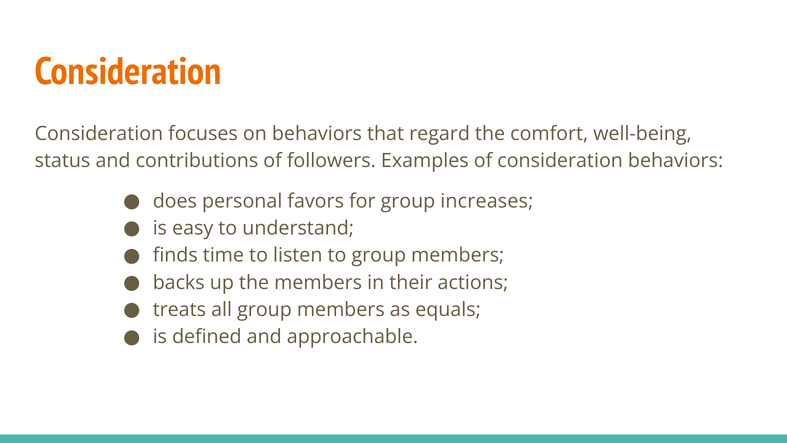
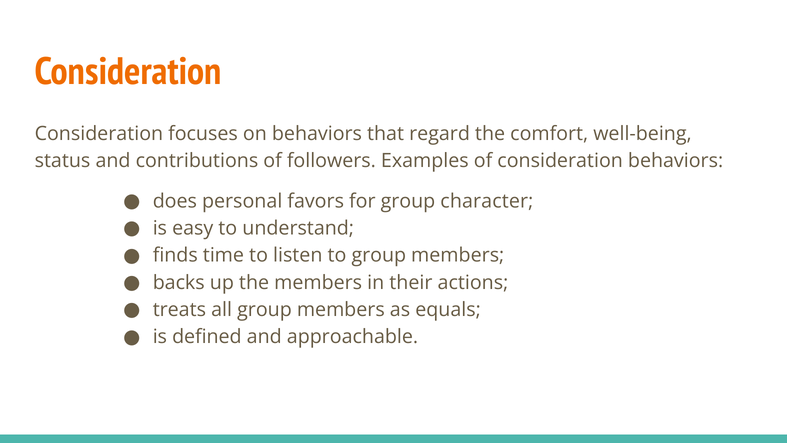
increases: increases -> character (487, 201)
